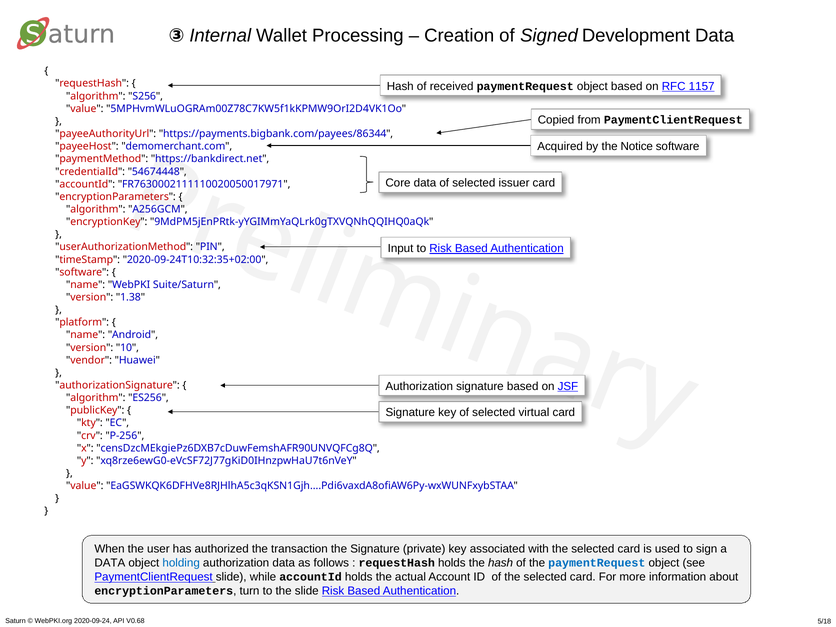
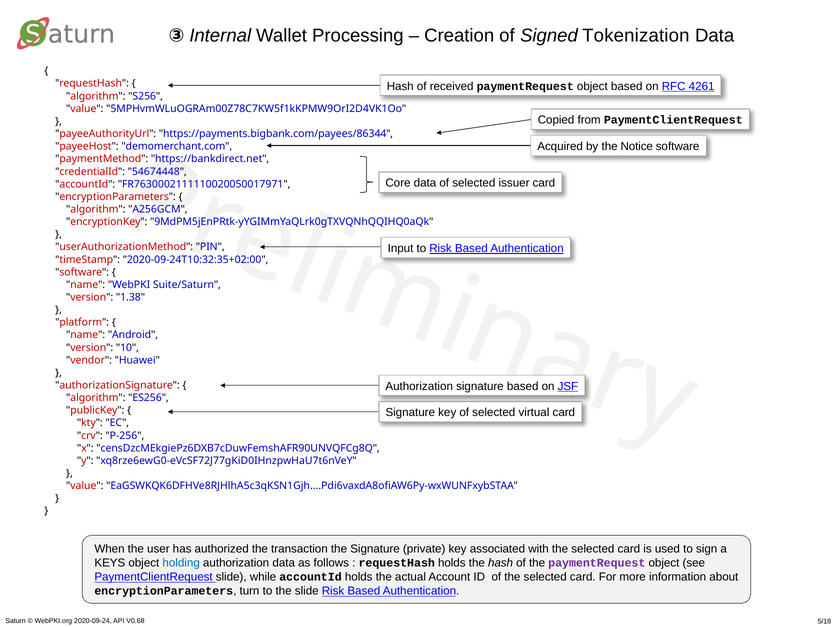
Development: Development -> Tokenization (636, 36)
1157: 1157 -> 4261 (702, 86)
DATA: DATA -> KEYS (110, 563)
paymentRequest colour: blue -> purple (597, 563)
